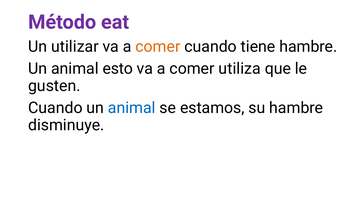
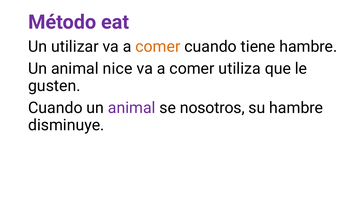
esto: esto -> nice (118, 69)
animal colour: blue -> purple (132, 108)
estamos: estamos -> nosotros (212, 108)
